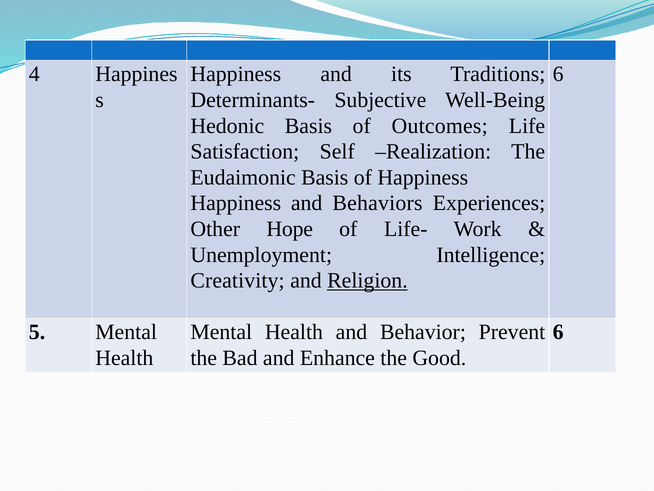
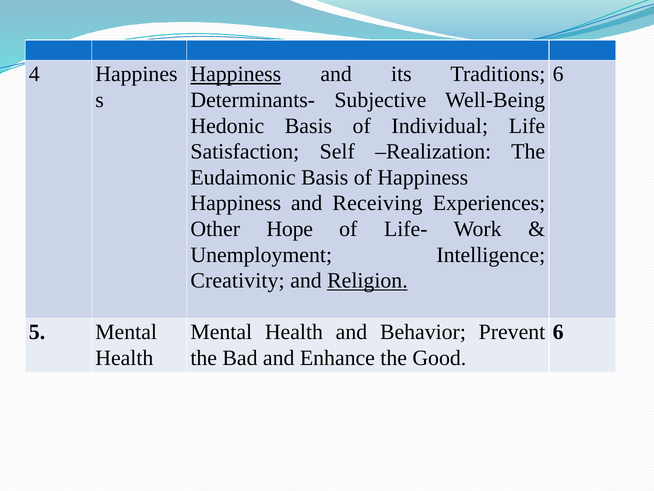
Happiness underline: none -> present (236, 74)
Outcomes: Outcomes -> Individual (440, 126)
Behaviors: Behaviors -> Receiving (377, 203)
